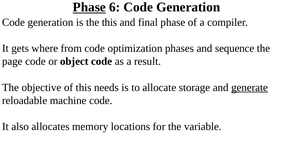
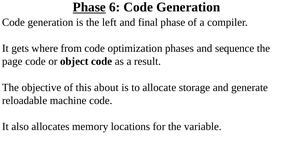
the this: this -> left (109, 22)
needs: needs -> about (106, 87)
generate underline: present -> none (250, 87)
